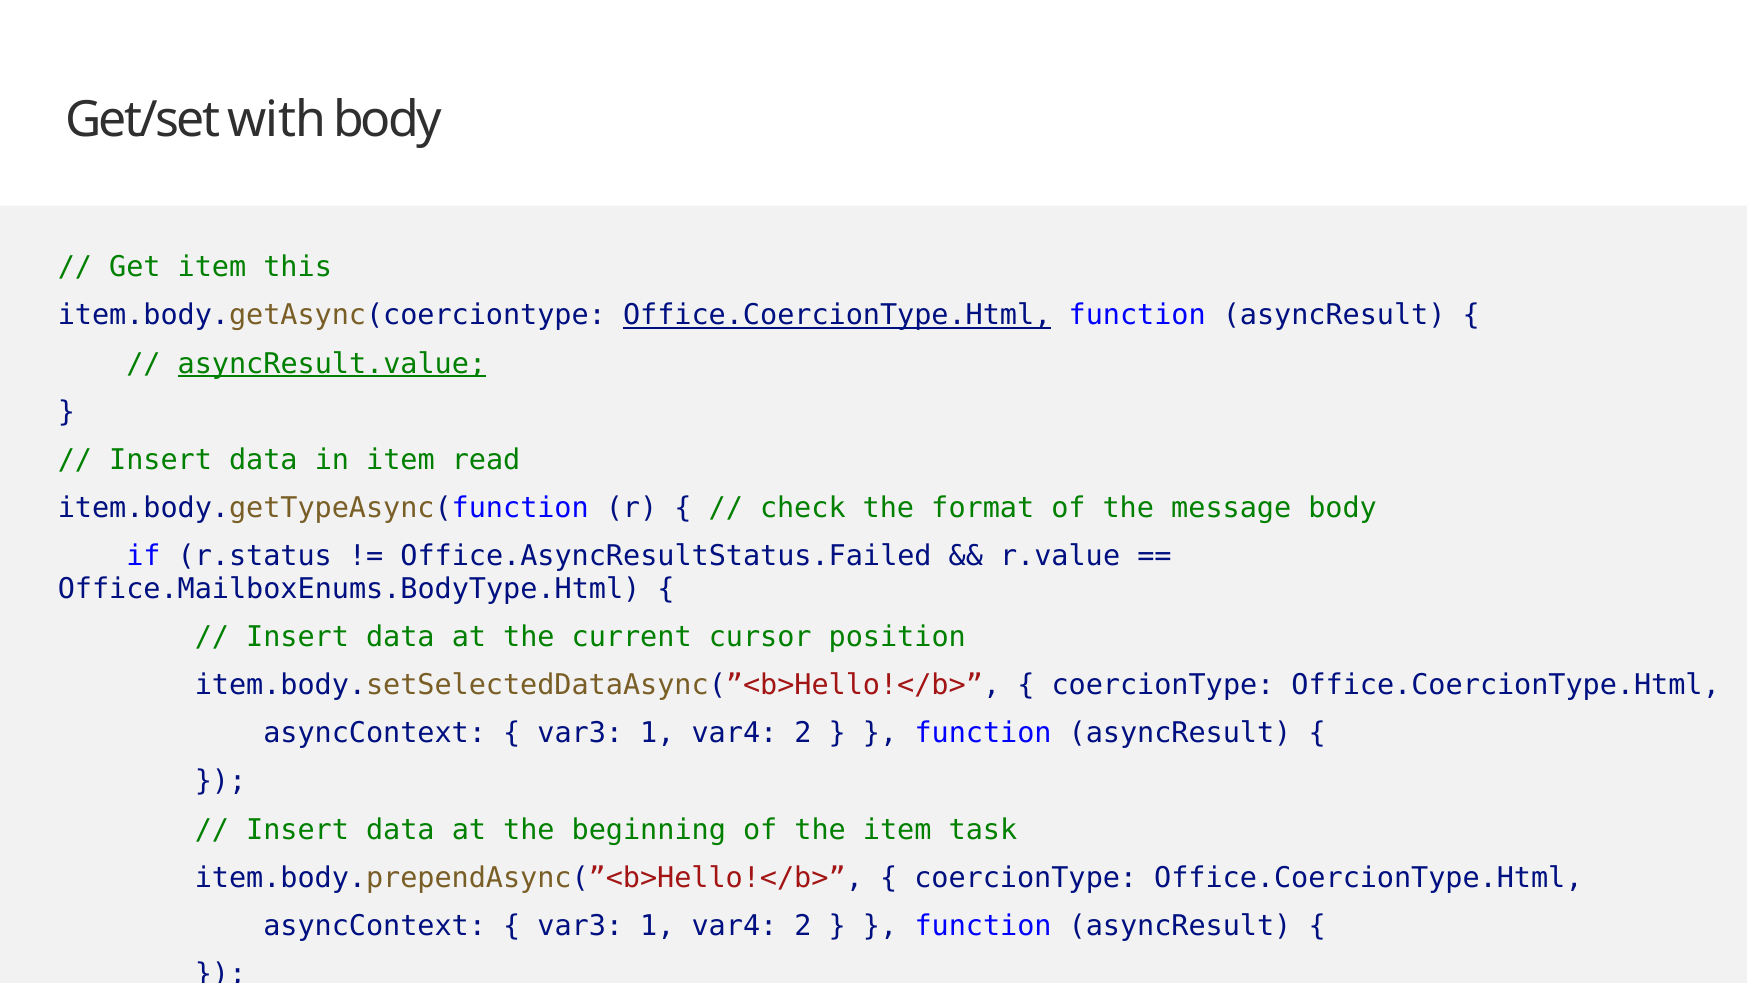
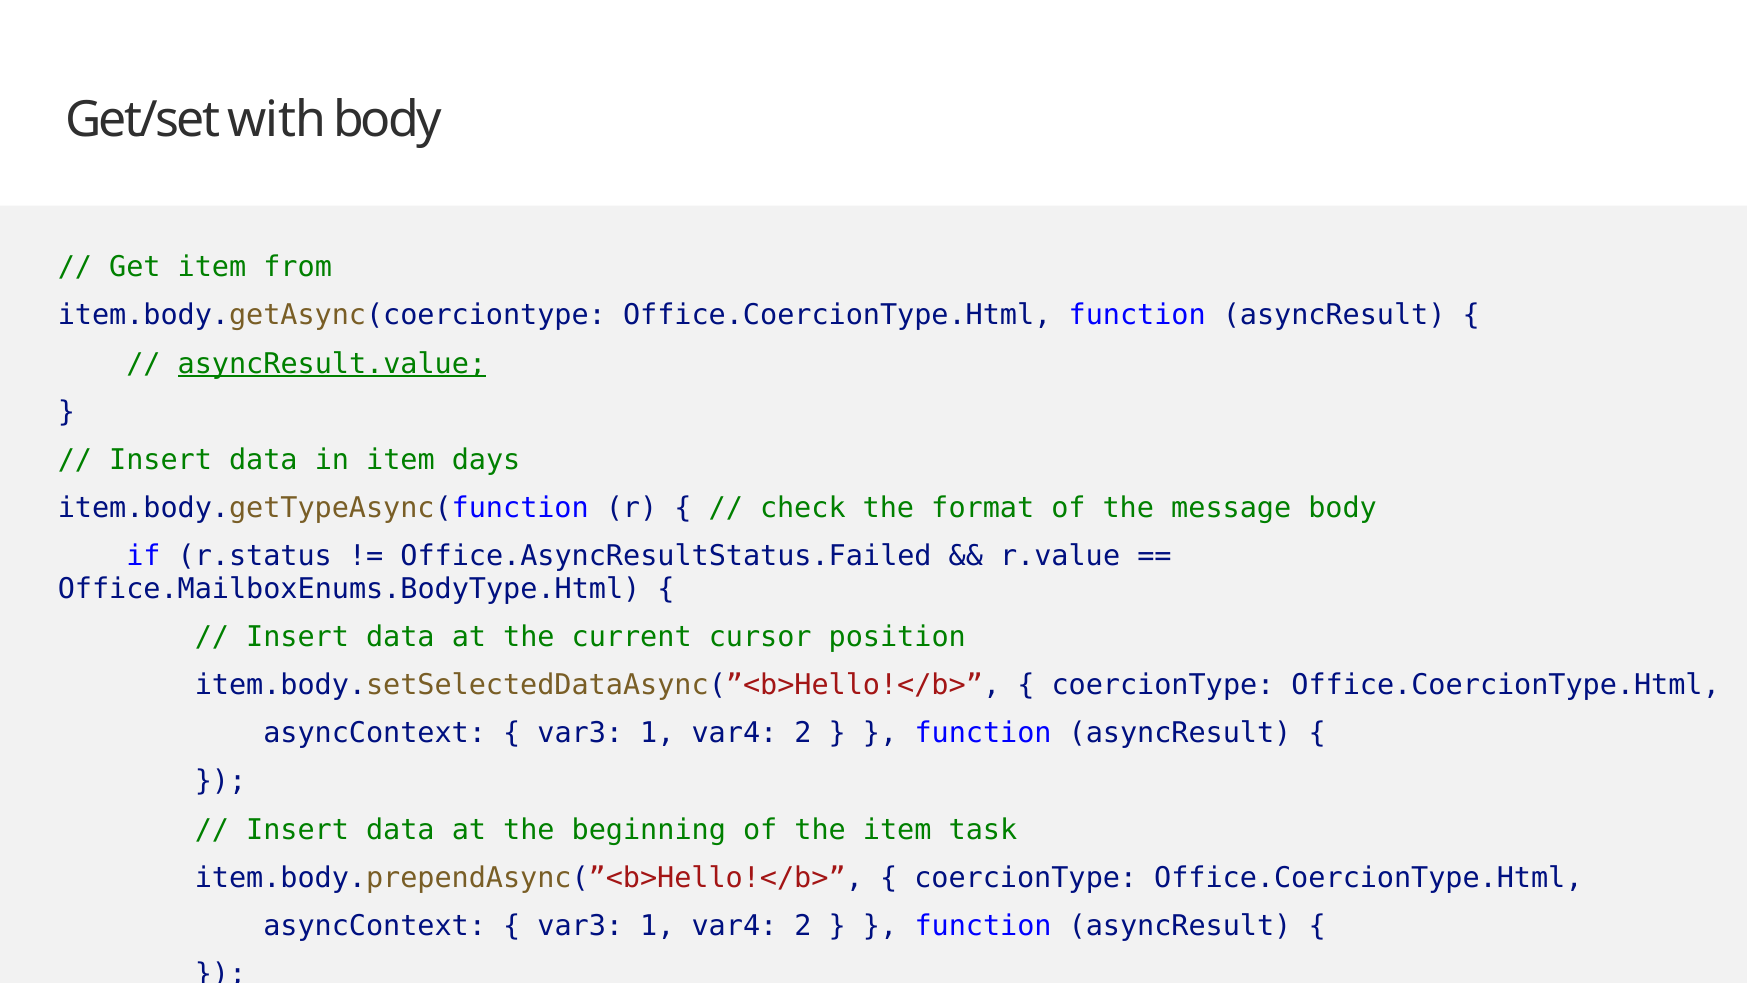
this: this -> from (298, 267)
Office.CoercionType.Html underline: present -> none (837, 315)
read: read -> days (486, 460)
